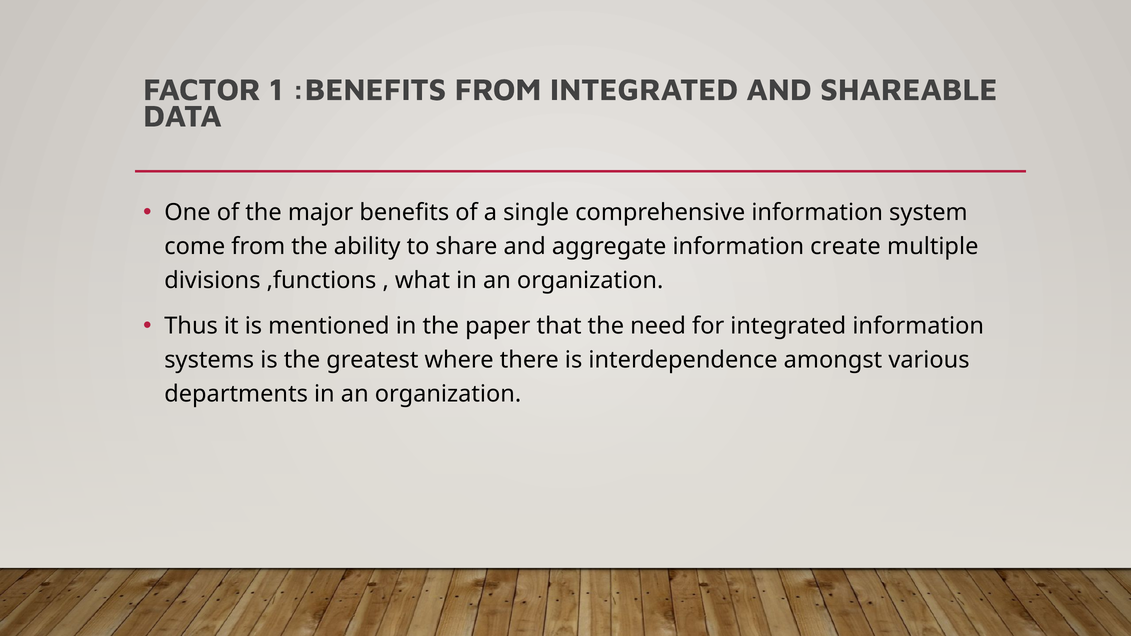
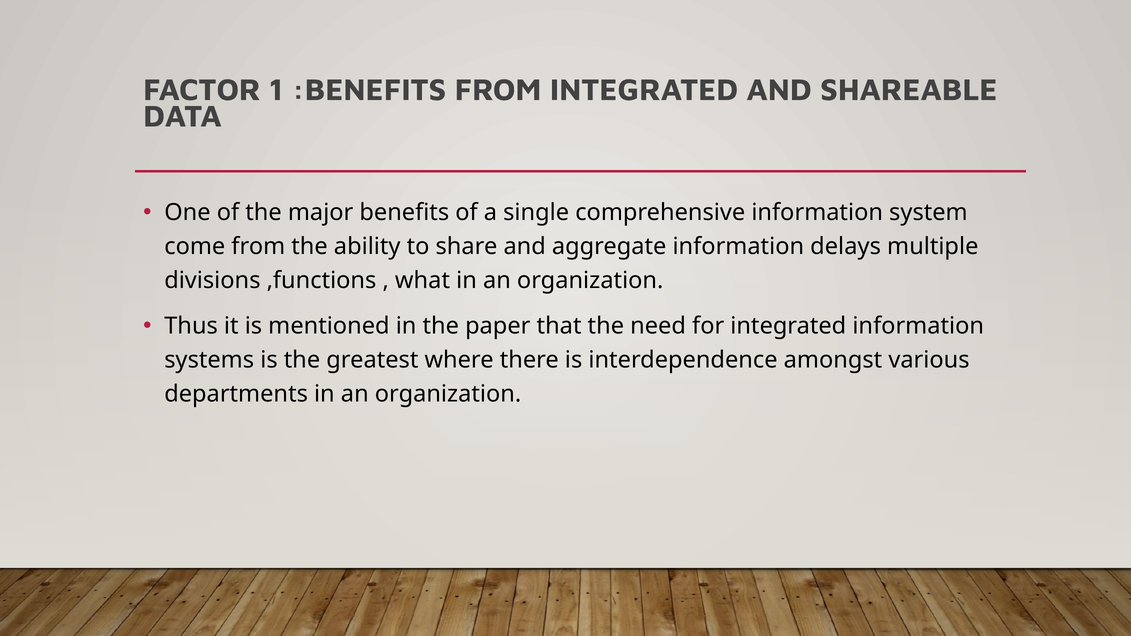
create: create -> delays (846, 247)
